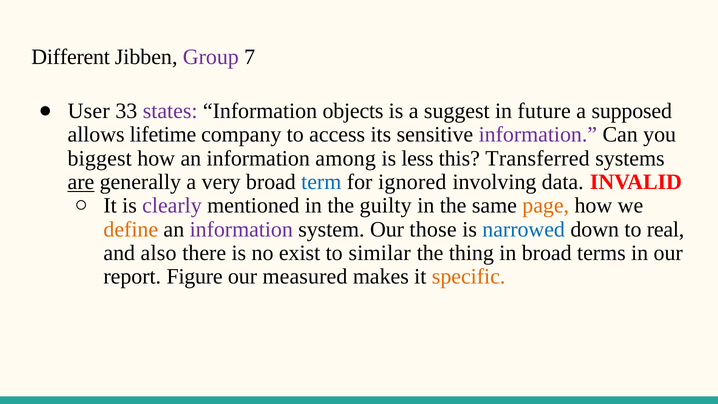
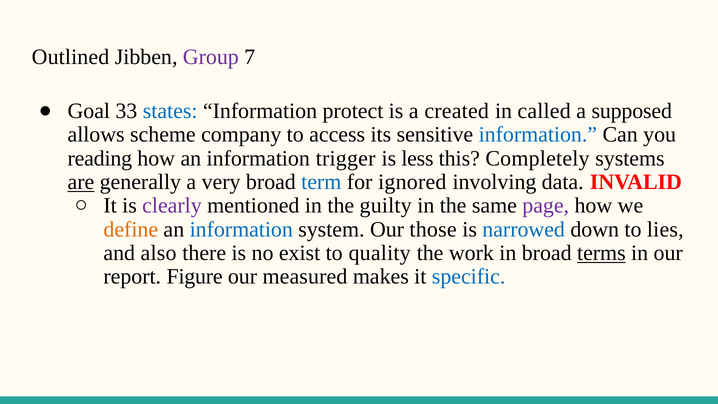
Different: Different -> Outlined (70, 57)
User: User -> Goal (89, 111)
states colour: purple -> blue (170, 111)
objects: objects -> protect (353, 111)
suggest: suggest -> created (457, 111)
future: future -> called (544, 111)
lifetime: lifetime -> scheme (163, 135)
information colour: purple -> blue (538, 135)
biggest: biggest -> reading (100, 158)
among: among -> trigger (346, 158)
Transferred: Transferred -> Completely (537, 158)
page colour: orange -> purple (546, 206)
information colour: purple -> blue (241, 229)
real: real -> lies (665, 229)
similar: similar -> quality (380, 253)
thing: thing -> work (471, 253)
terms underline: none -> present (601, 253)
specific colour: orange -> blue (469, 277)
